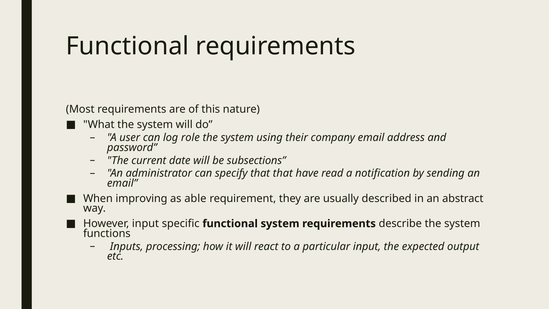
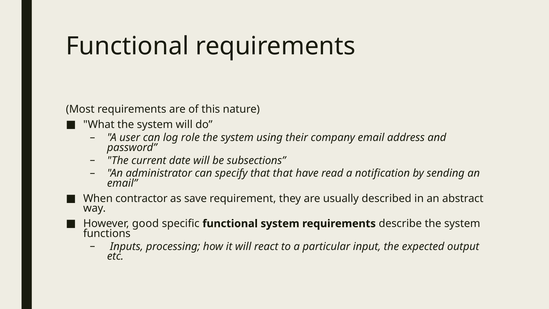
improving: improving -> contractor (141, 198)
able: able -> save (195, 198)
However input: input -> good (145, 223)
